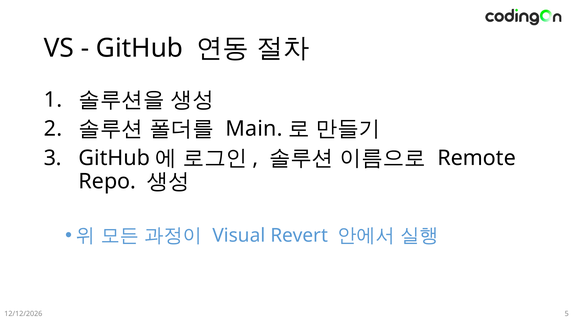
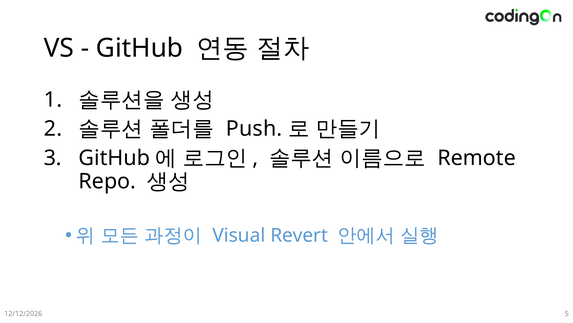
Main: Main -> Push (254, 129)
